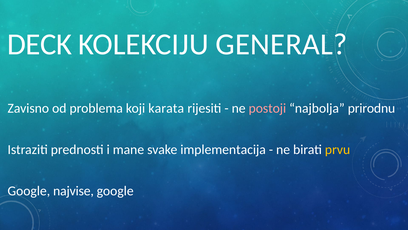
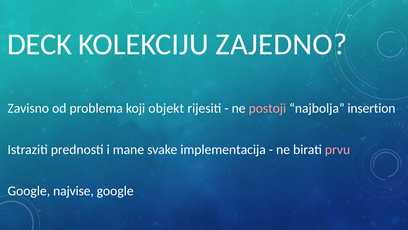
GENERAL: GENERAL -> ZAJEDNO (281, 44)
karata: karata -> objekt (166, 108)
prirodnu: prirodnu -> insertion (371, 108)
prvu colour: yellow -> pink (338, 149)
